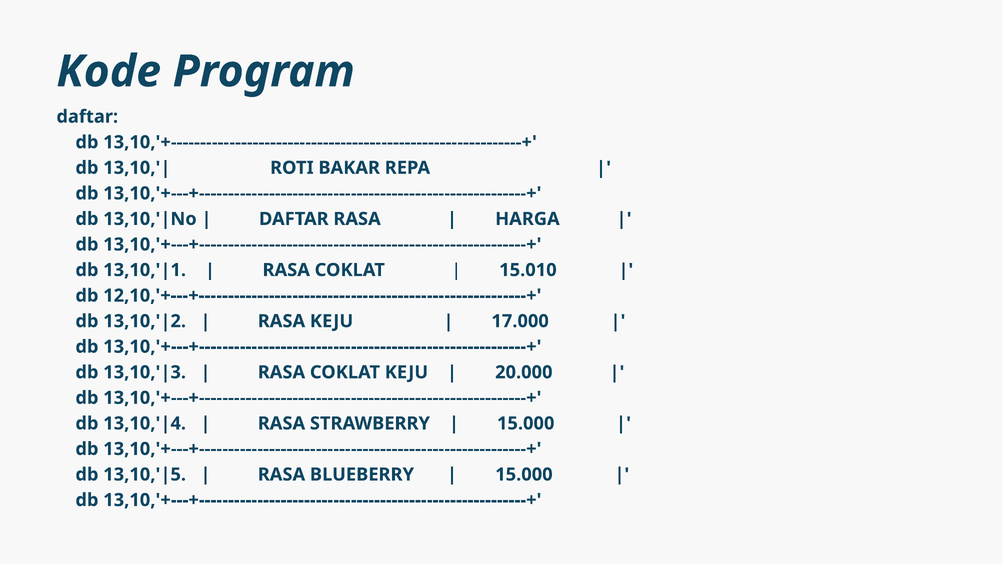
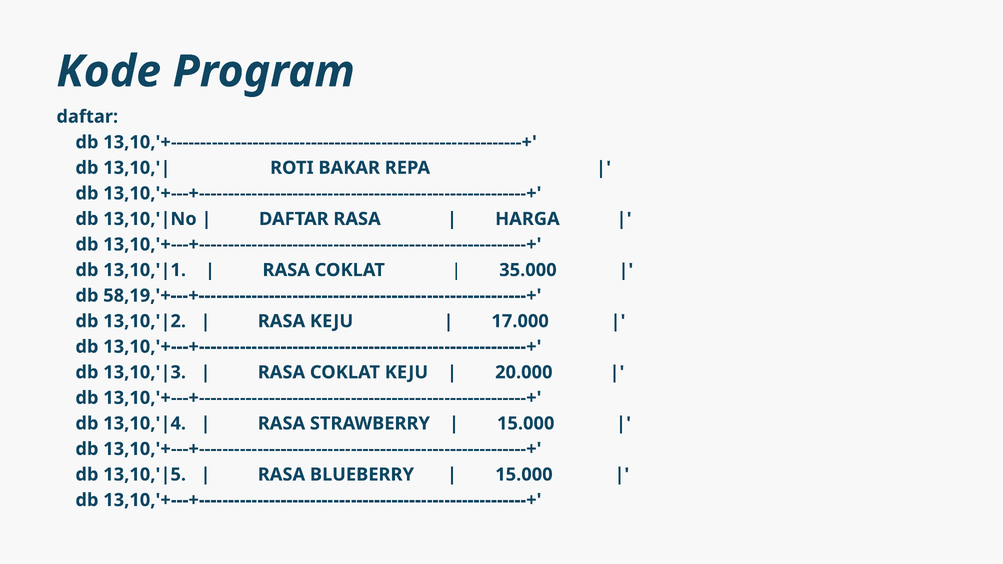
15.010: 15.010 -> 35.000 (528, 270)
12,10,'+---+--------------------------------------------------------+: 12,10,'+---+--------------------------------------------------------+ -> 58,19,'+---+--------------------------------------------------------+ (322, 296)
